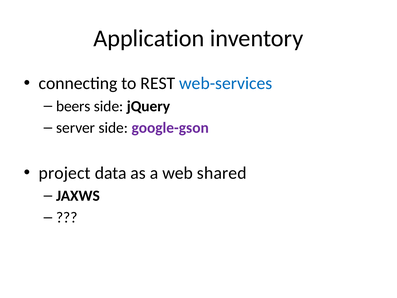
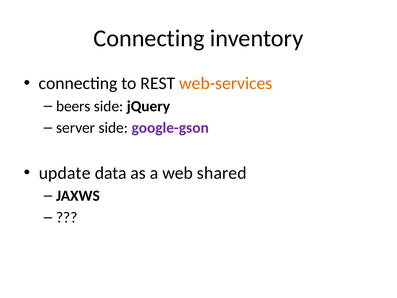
Application: Application -> Connecting (149, 38)
web-services colour: blue -> orange (226, 83)
project: project -> update (65, 173)
